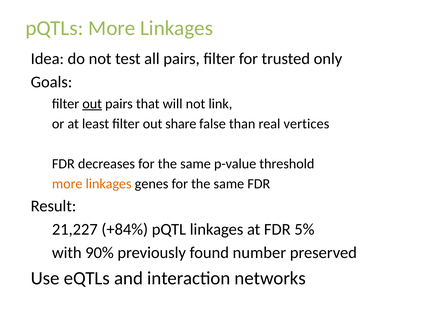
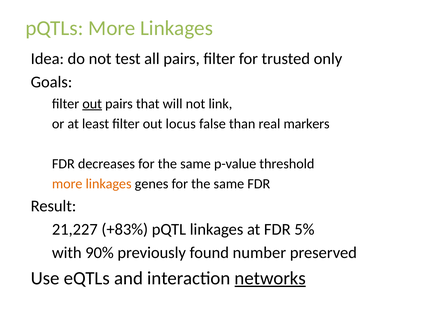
share: share -> locus (181, 124)
vertices: vertices -> markers (307, 124)
+84%: +84% -> +83% (125, 229)
networks underline: none -> present (270, 278)
